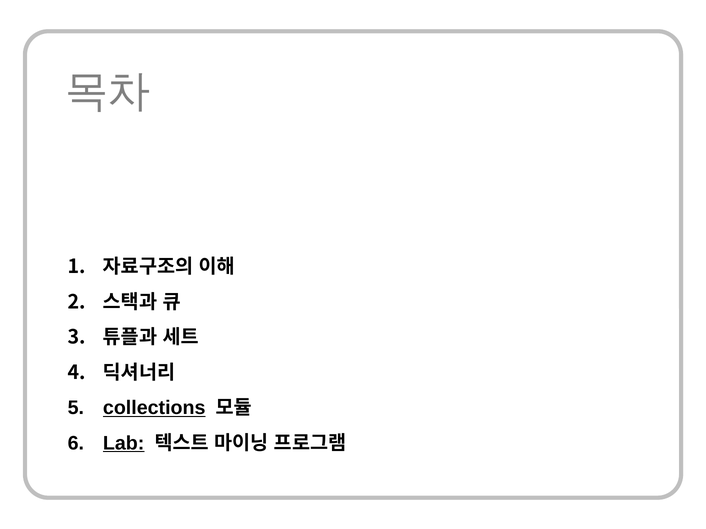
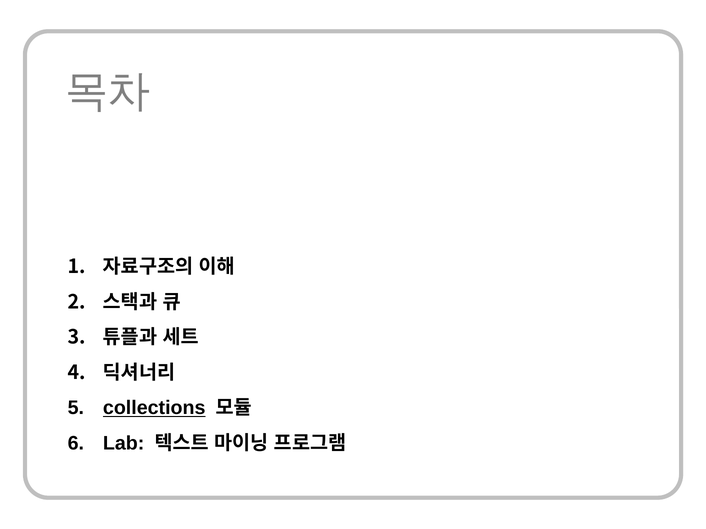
Lab underline: present -> none (124, 444)
